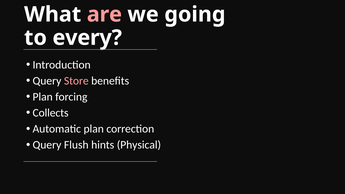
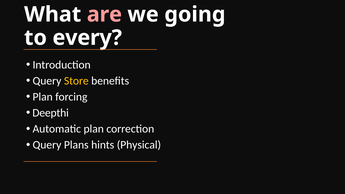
Store colour: pink -> yellow (76, 81)
Collects: Collects -> Deepthi (51, 113)
Flush: Flush -> Plans (76, 145)
